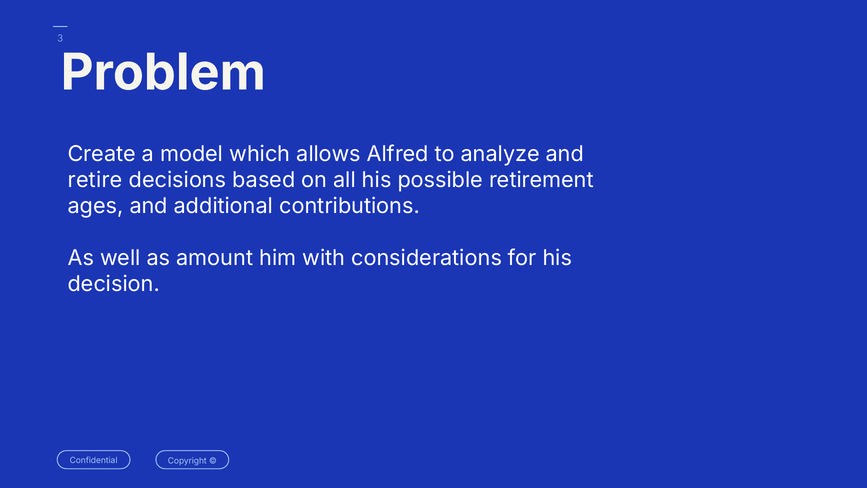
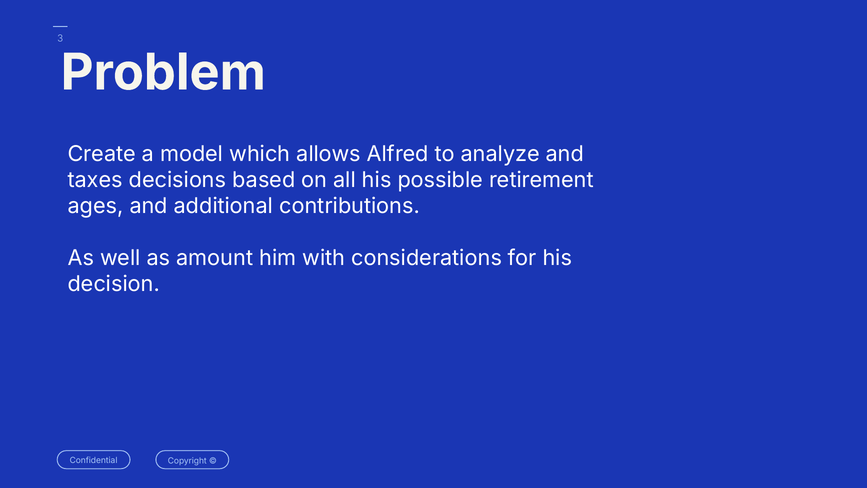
retire: retire -> taxes (95, 180)
